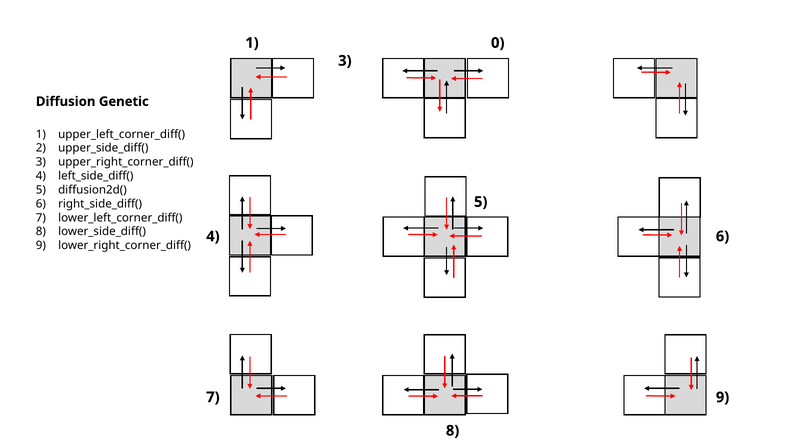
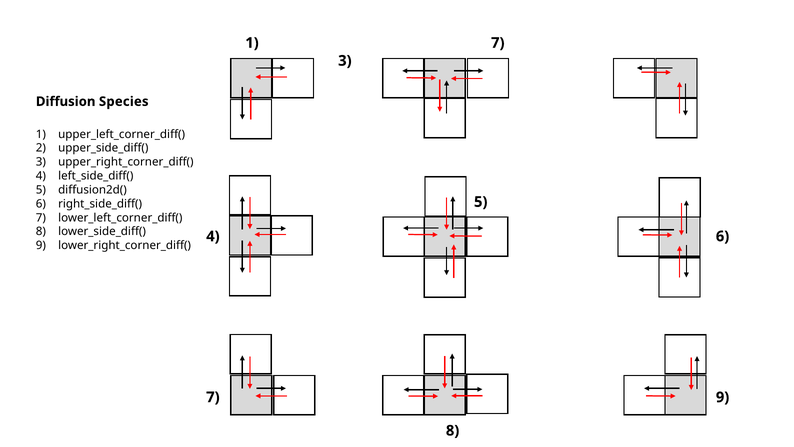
1 0: 0 -> 7 (498, 43)
Genetic: Genetic -> Species (124, 101)
